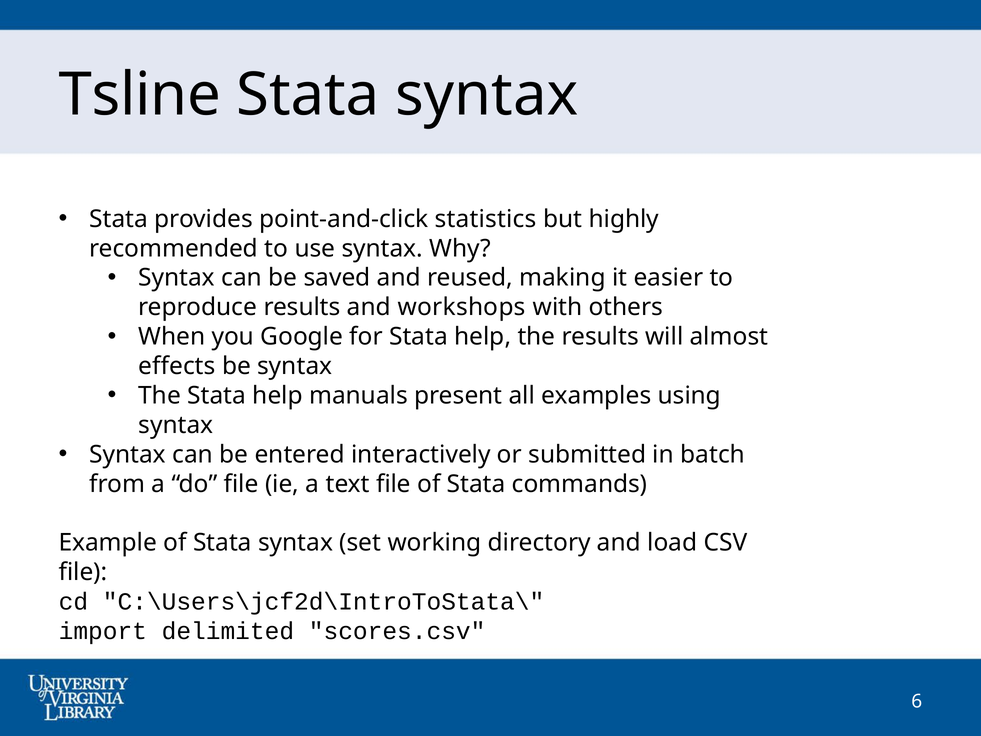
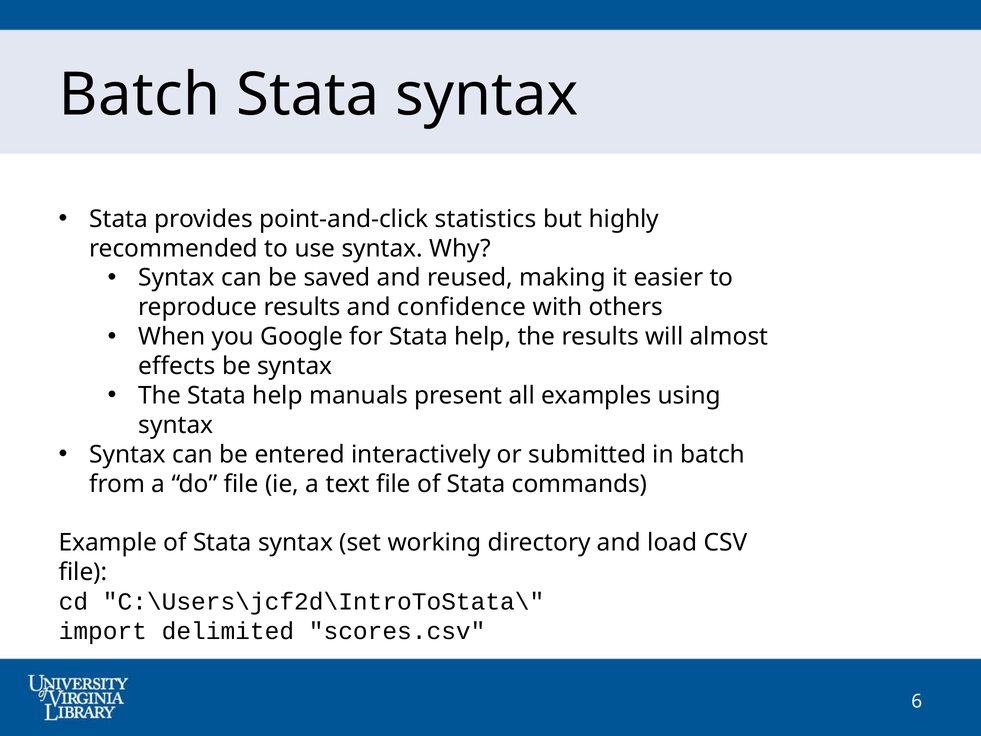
Tsline: Tsline -> Batch (140, 95)
workshops: workshops -> confidence (462, 307)
